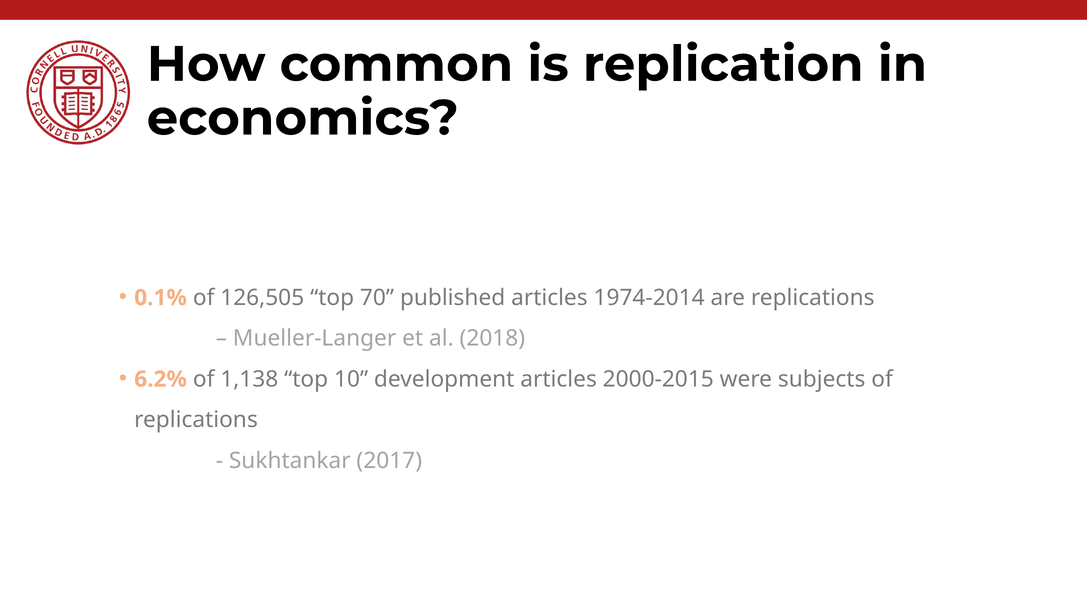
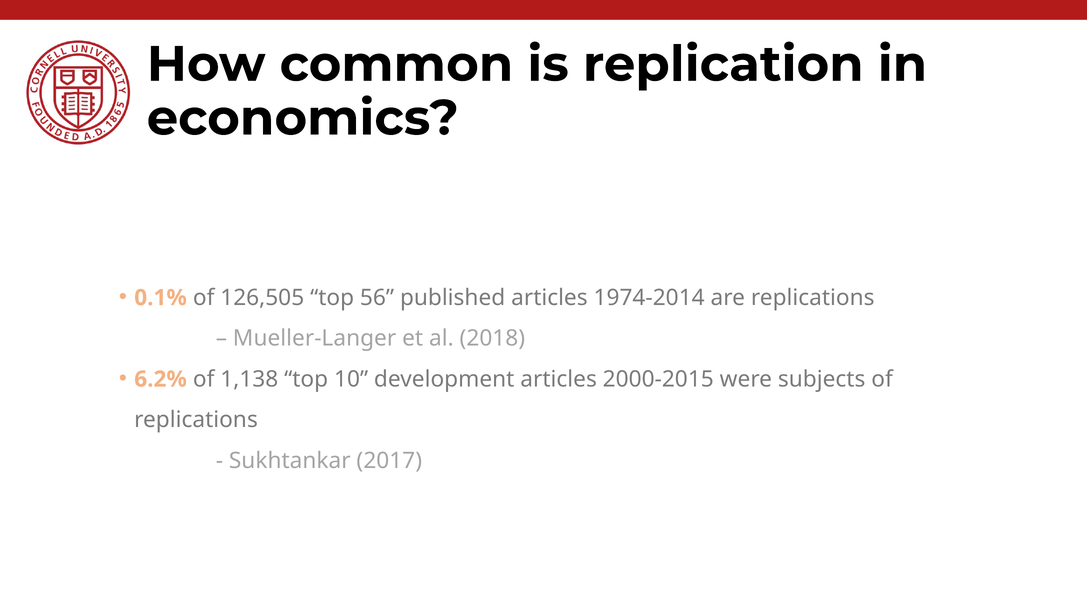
70: 70 -> 56 (377, 298)
